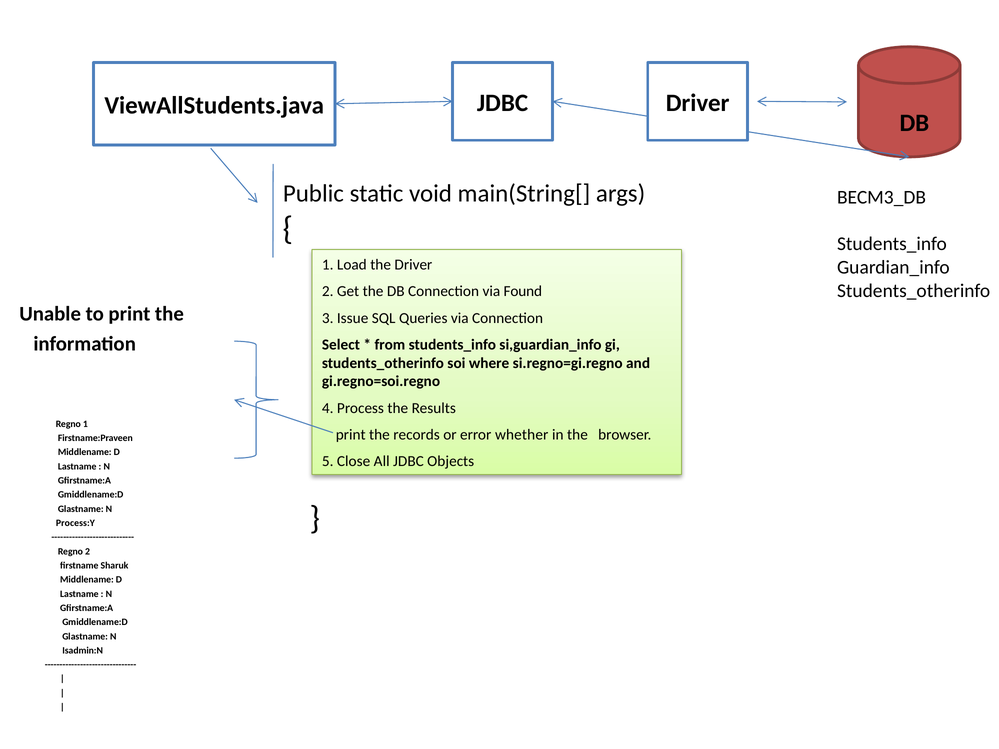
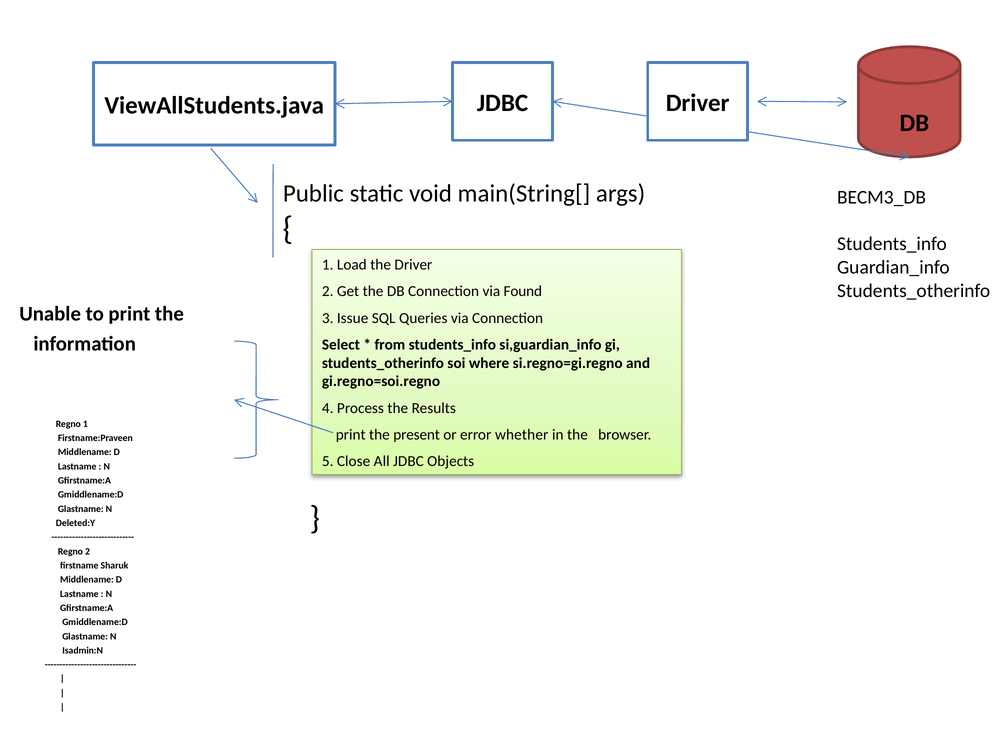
records: records -> present (417, 435)
Process:Y: Process:Y -> Deleted:Y (75, 523)
